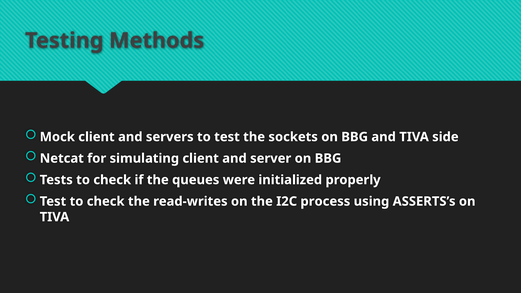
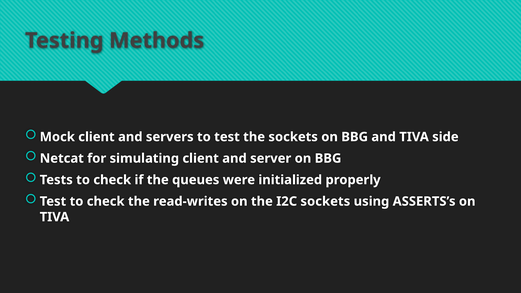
I2C process: process -> sockets (325, 201)
